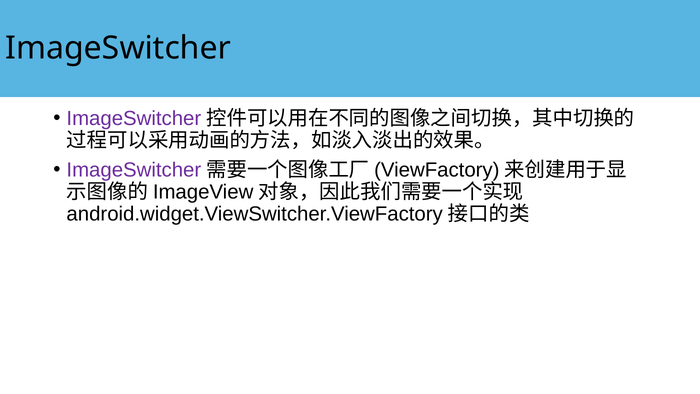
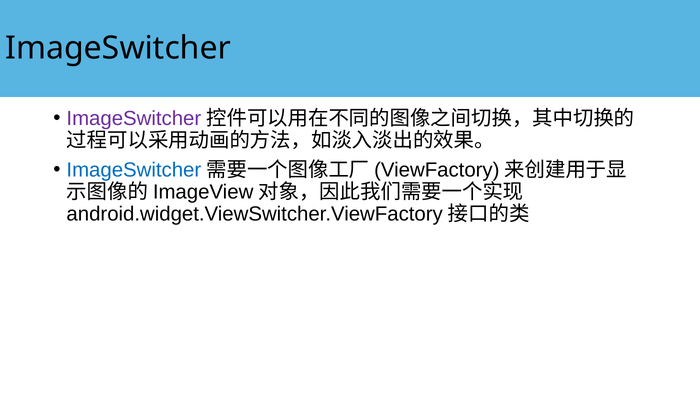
ImageSwitcher colour: purple -> blue (134, 170)
